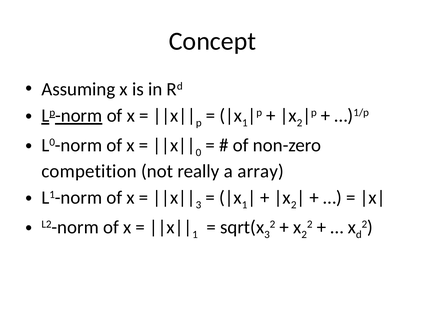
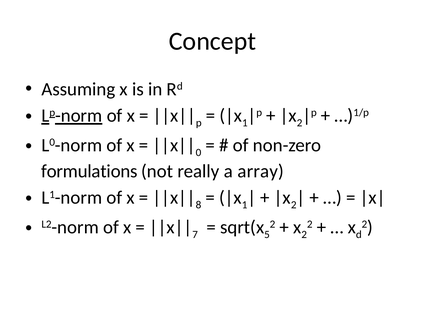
competition: competition -> formulations (89, 171)
3: 3 -> 8 (198, 205)
1: 1 -> 7 (195, 234)
3: 3 -> 5 (267, 234)
